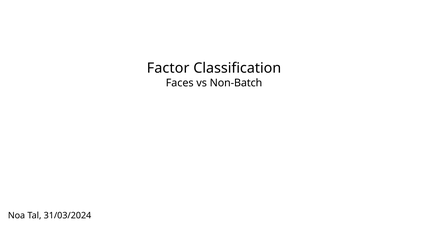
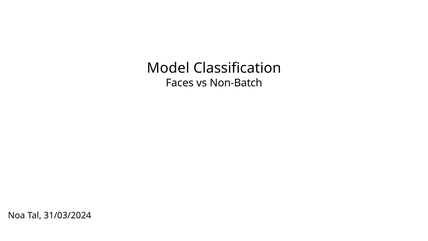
Factor: Factor -> Model (168, 68)
